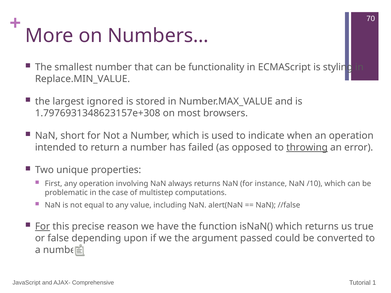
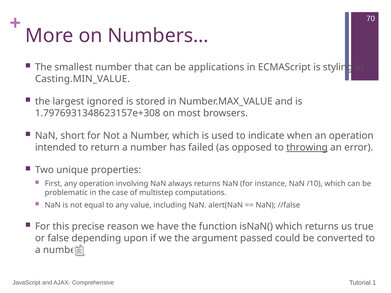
functionality: functionality -> applications (216, 67)
Replace.MIN_VALUE: Replace.MIN_VALUE -> Casting.MIN_VALUE (82, 79)
For underline: present -> none (42, 227)
